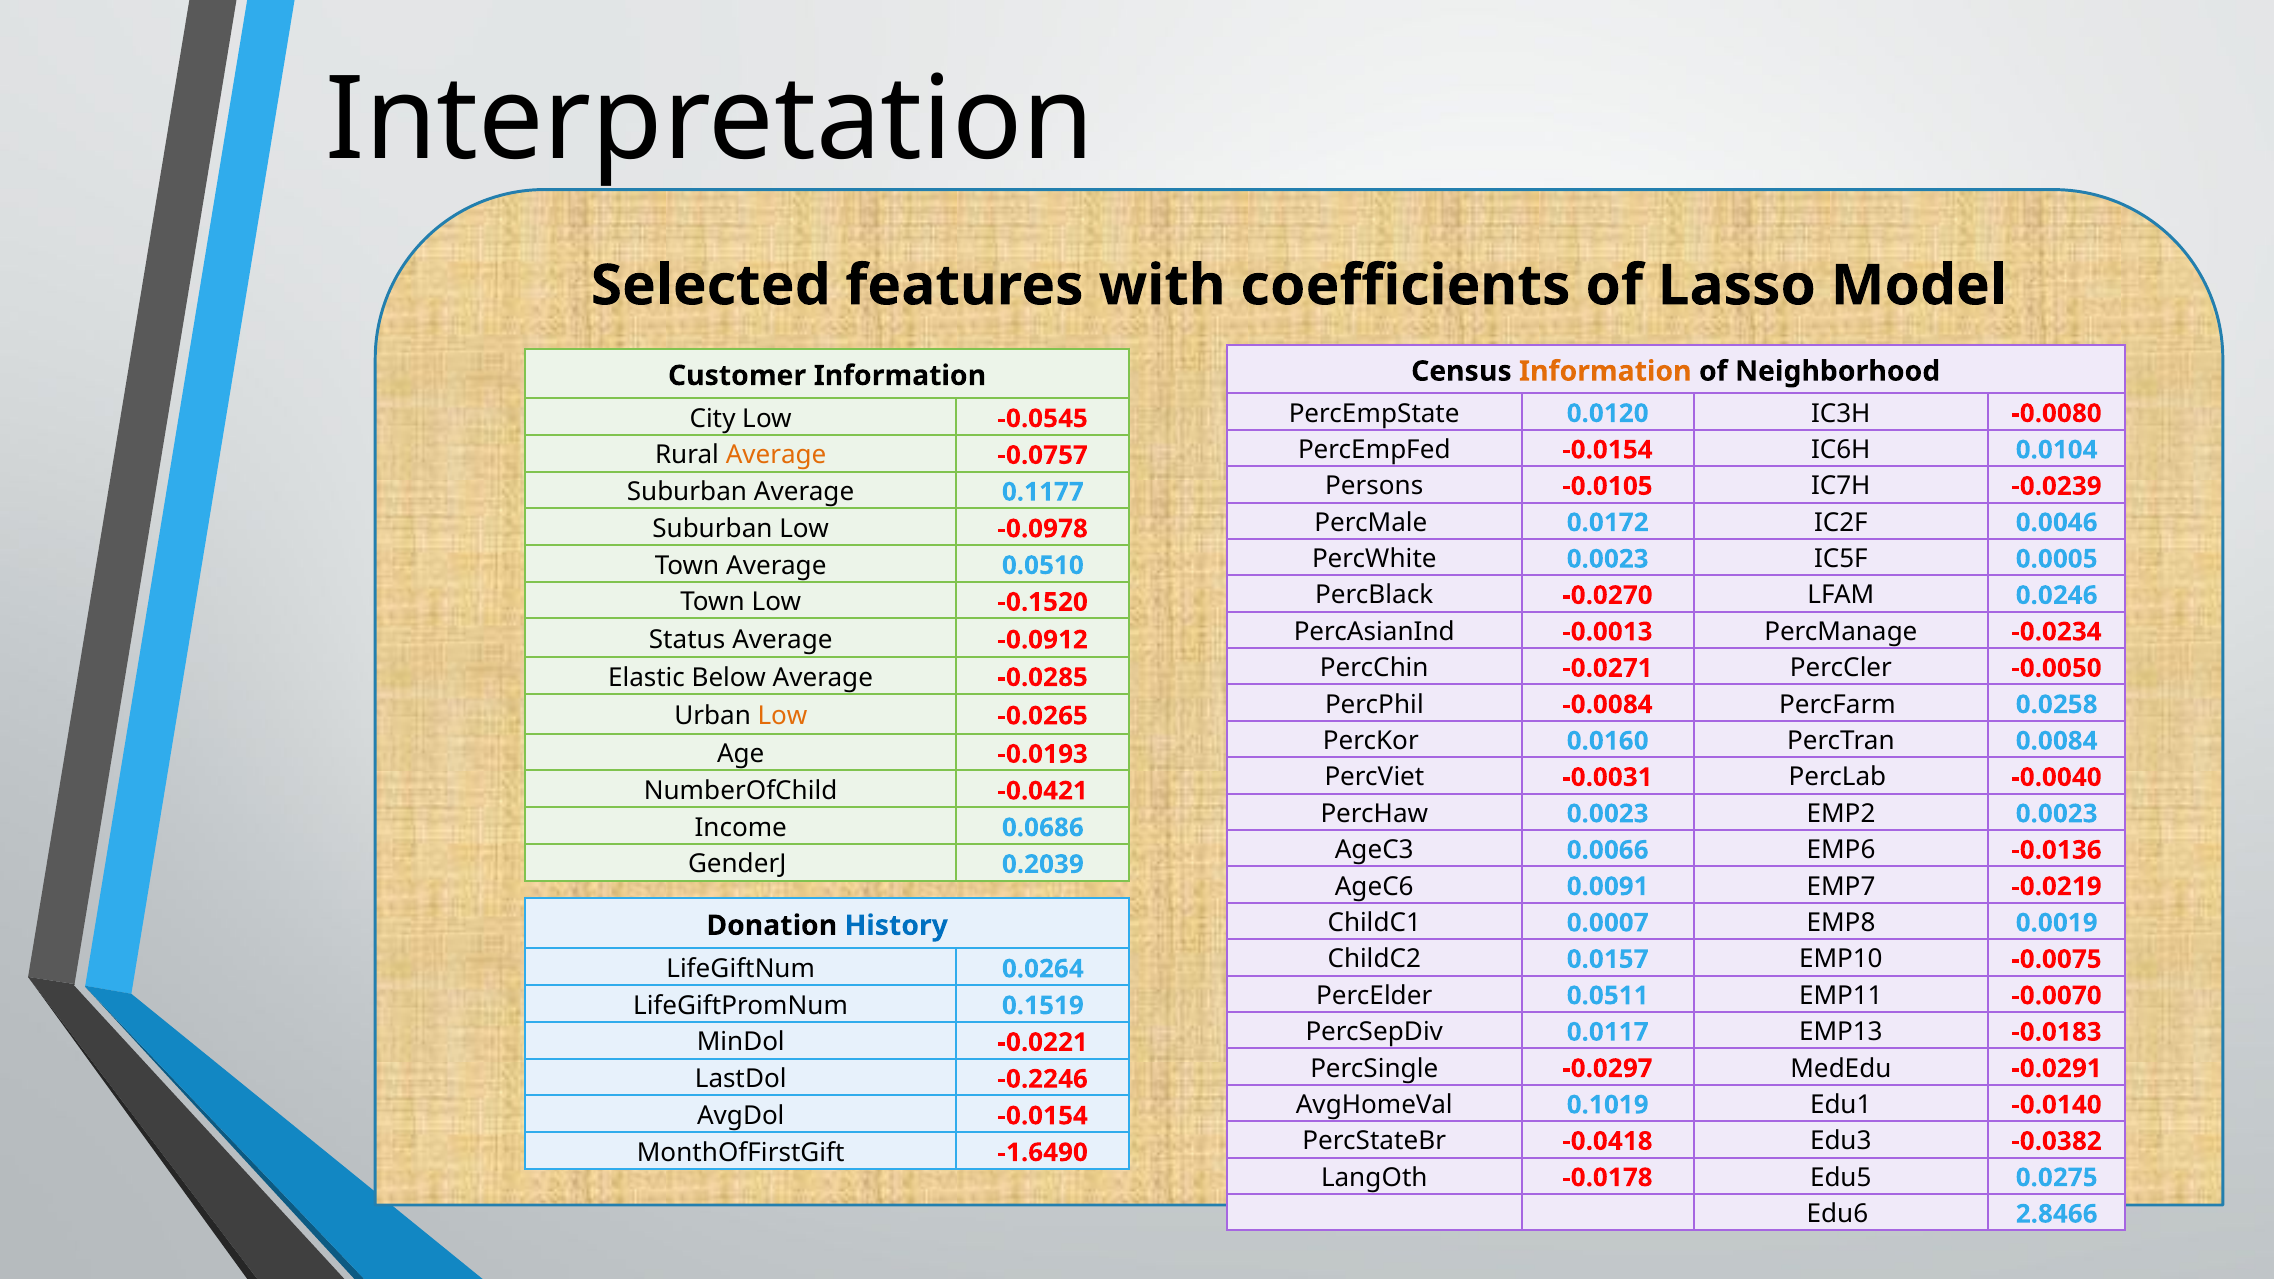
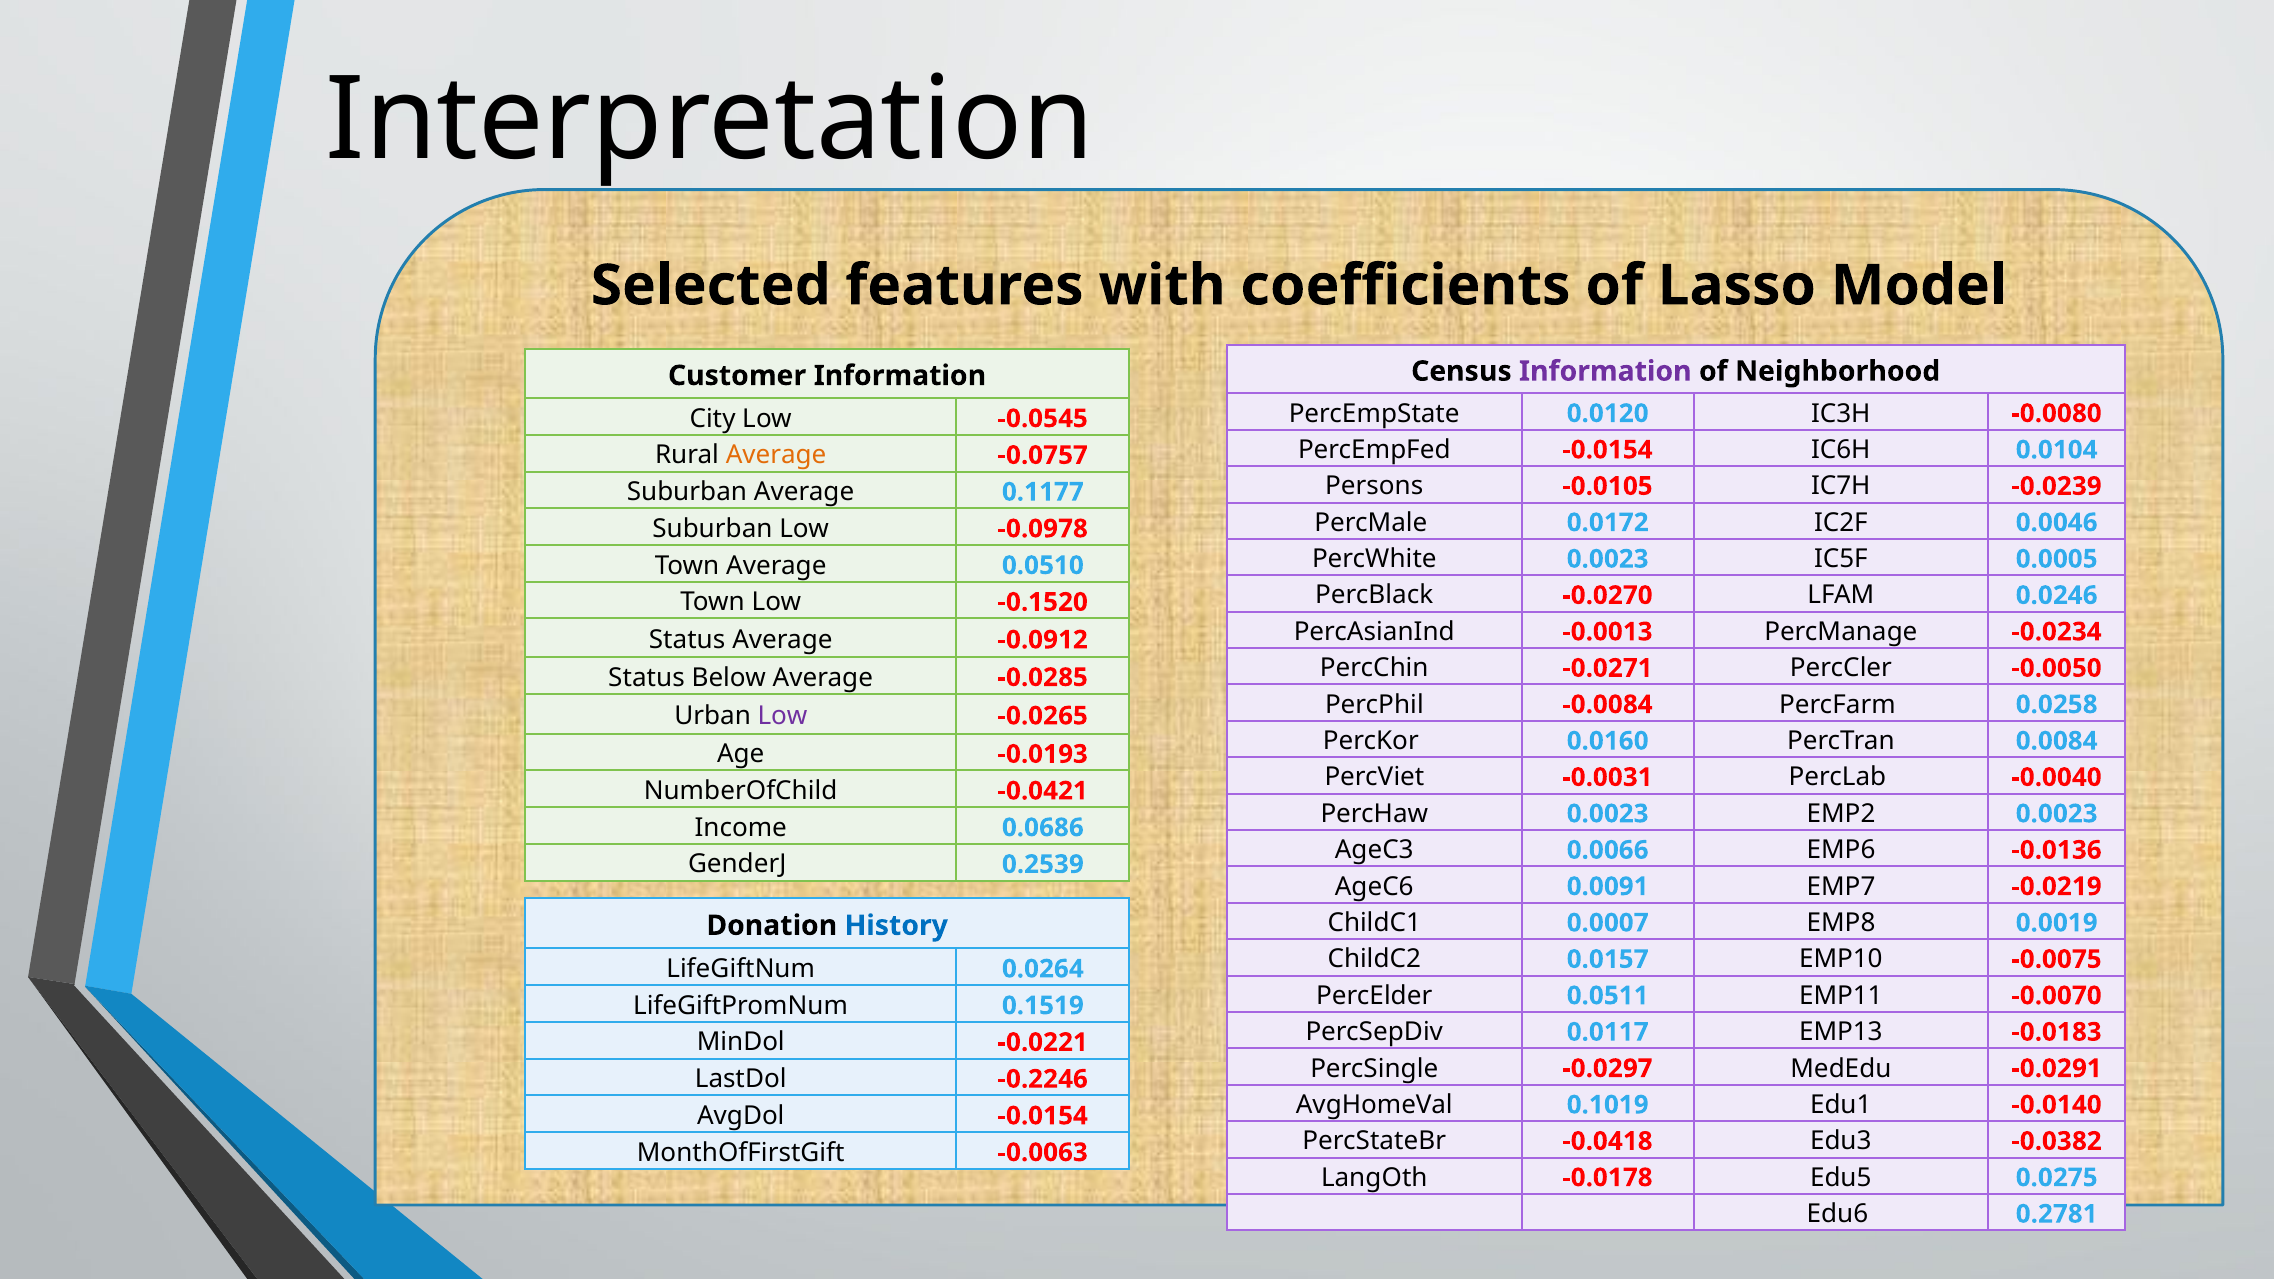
Information colour: orange -> purple (1605, 371)
Elastic: Elastic -> Status (646, 677)
Low colour: orange -> purple (783, 716)
0.2039: 0.2039 -> 0.2539 (1043, 864)
-1.6490: -1.6490 -> -0.0063 (1043, 1153)
2.8466: 2.8466 -> 0.2781 (2057, 1214)
